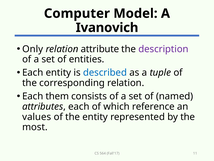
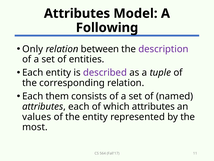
Computer: Computer -> Attributes (77, 13)
Ivanovich: Ivanovich -> Following (107, 28)
attribute: attribute -> between (100, 49)
described colour: blue -> purple (105, 72)
which reference: reference -> attributes (153, 106)
